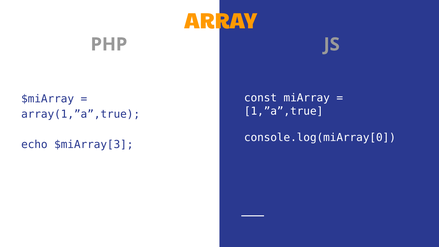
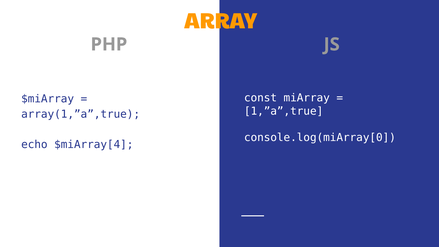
$miArray[3: $miArray[3 -> $miArray[4 (94, 144)
